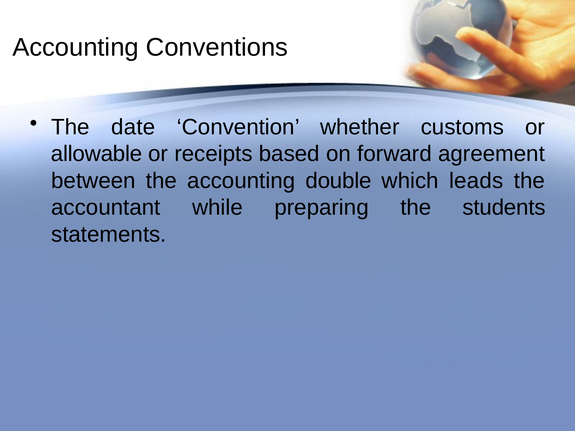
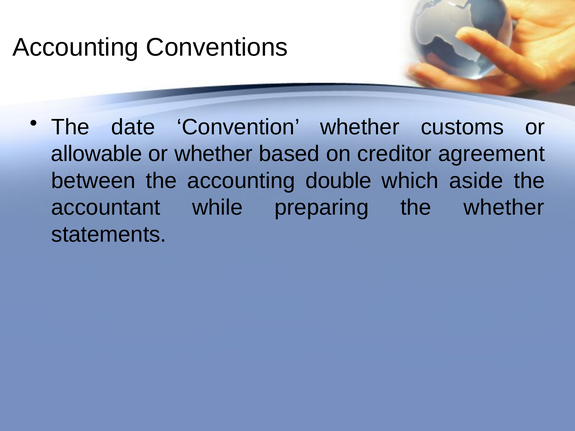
or receipts: receipts -> whether (214, 154)
forward: forward -> creditor (395, 154)
leads: leads -> aside (476, 181)
the students: students -> whether (504, 208)
